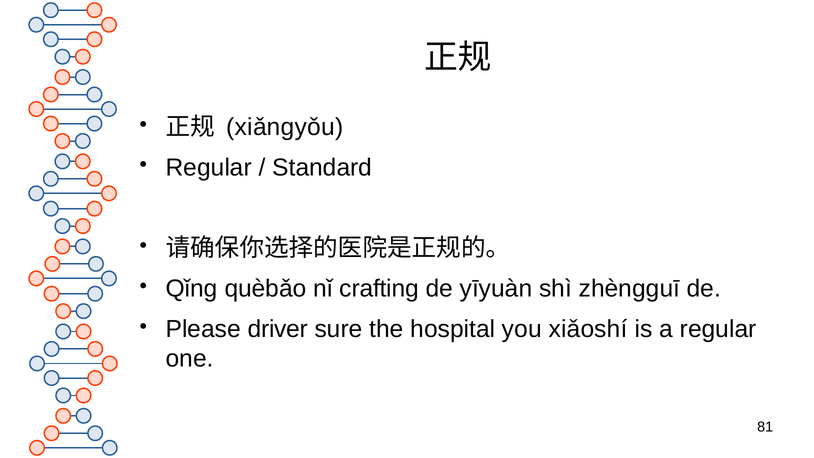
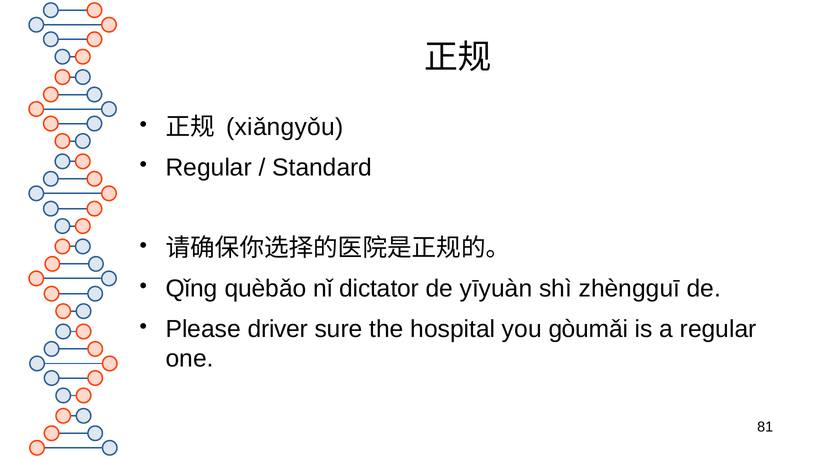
crafting: crafting -> dictator (379, 289)
xiǎoshí: xiǎoshí -> gòumǎi (588, 329)
